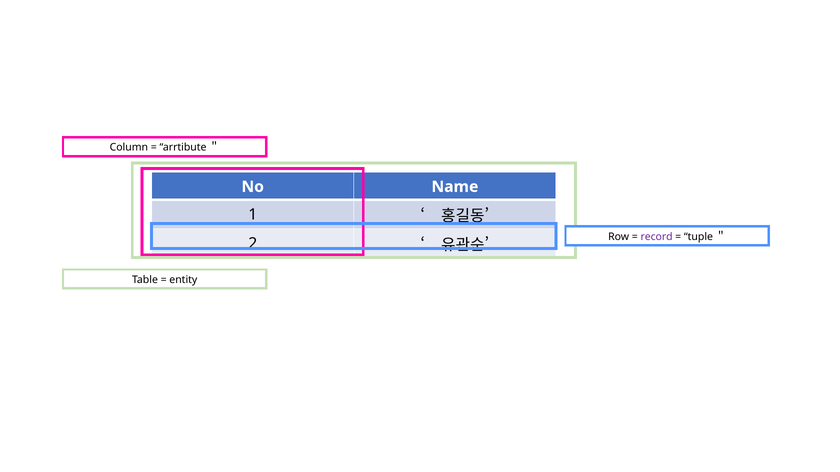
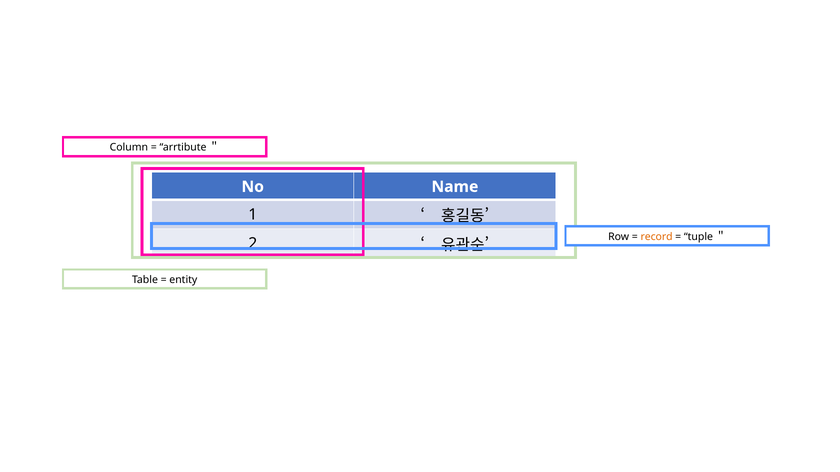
record colour: purple -> orange (657, 237)
